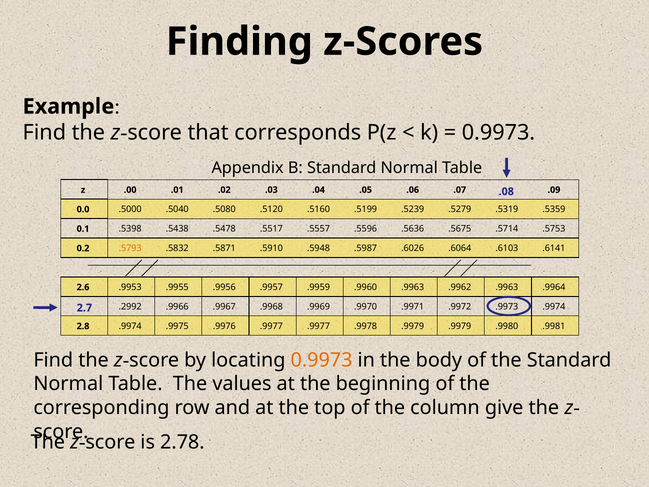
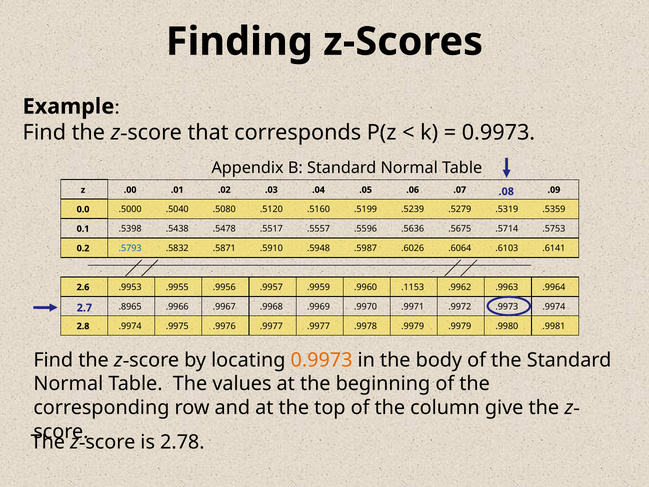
.5793 colour: orange -> blue (130, 248)
.9960 .9963: .9963 -> .1153 (413, 287)
.2992: .2992 -> .8965 (130, 307)
